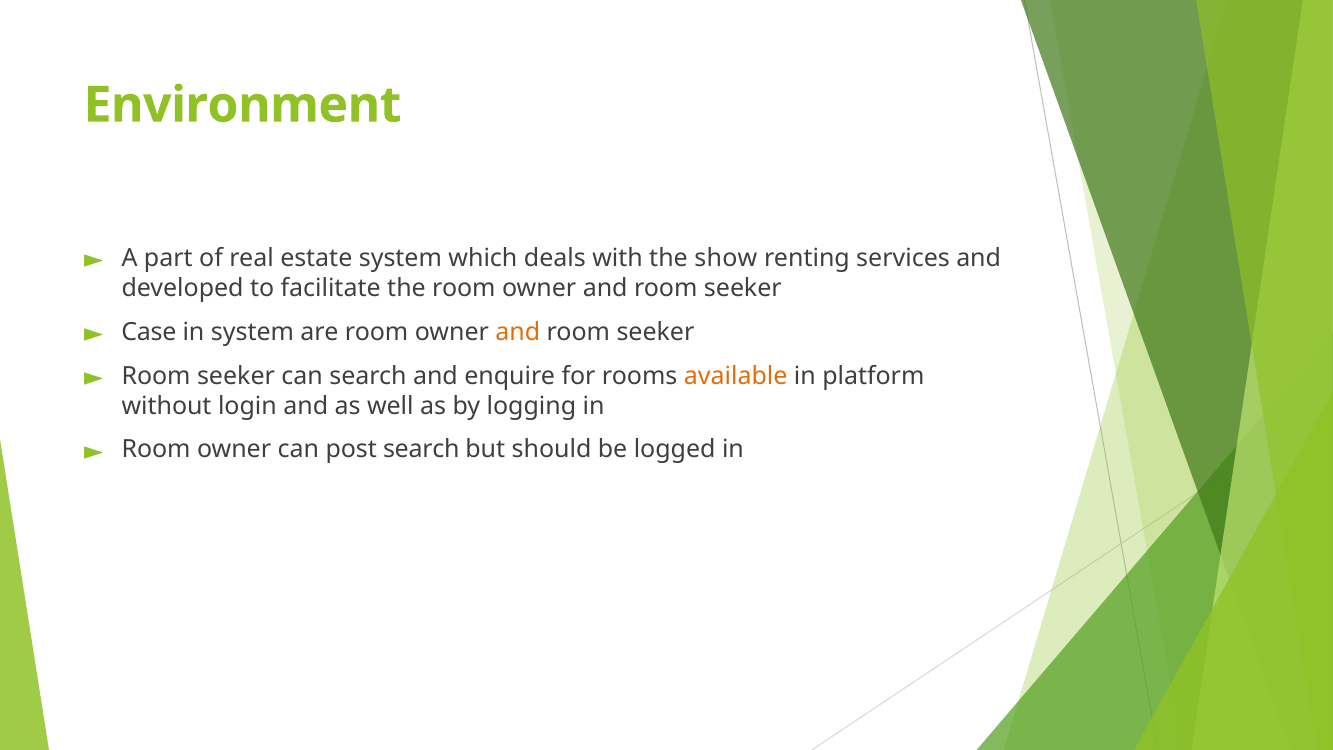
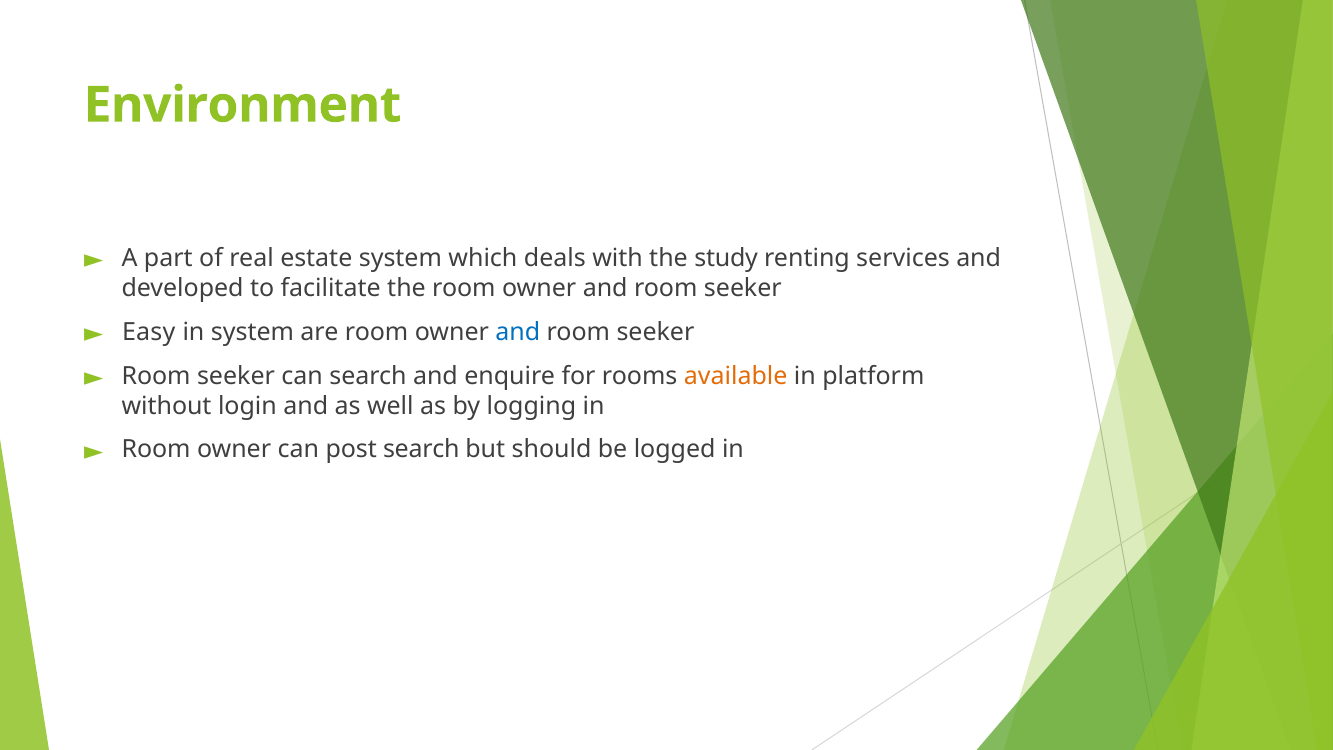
show: show -> study (726, 258)
Case: Case -> Easy (149, 332)
and colour: orange -> blue (518, 332)
